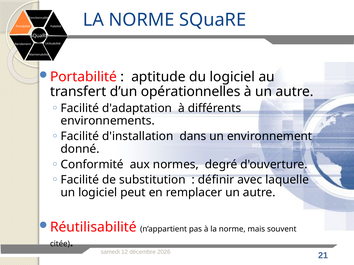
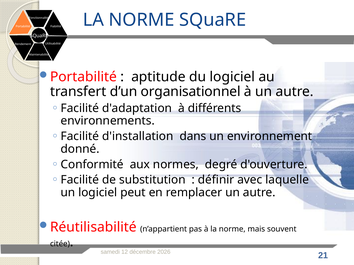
opérationnelles: opérationnelles -> organisationnel (191, 92)
